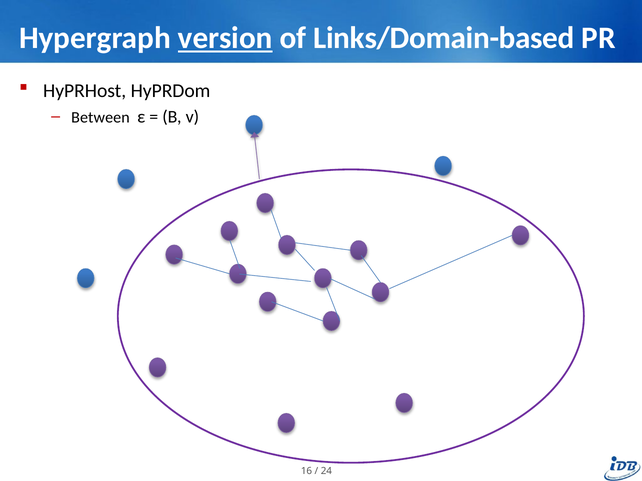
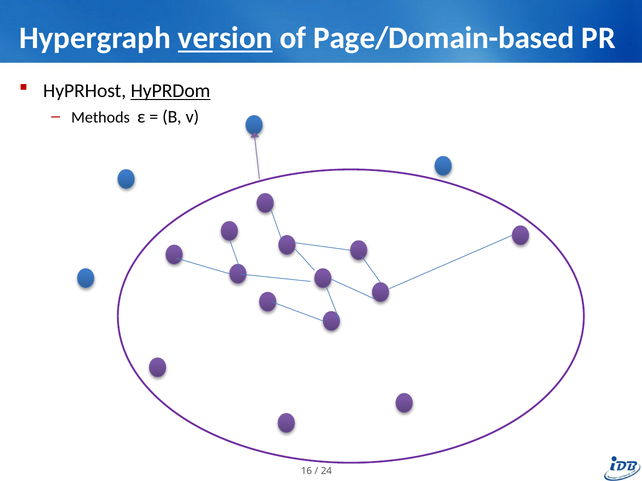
Links/Domain-based: Links/Domain-based -> Page/Domain-based (444, 38)
HyPRDom underline: none -> present (170, 91)
Between: Between -> Methods (101, 118)
